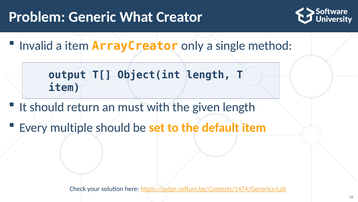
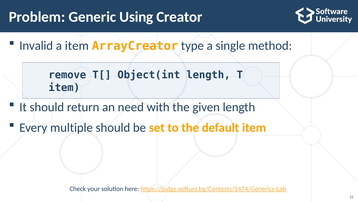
What: What -> Using (136, 17)
only: only -> type (192, 45)
output: output -> remove (67, 75)
must: must -> need (131, 107)
